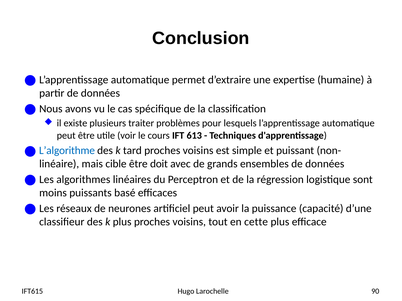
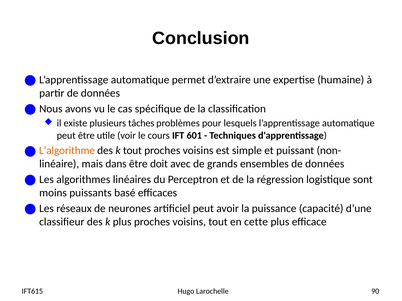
traiter: traiter -> tâches (141, 124)
613: 613 -> 601 (194, 136)
L’algorithme colour: blue -> orange (67, 151)
k tard: tard -> tout (132, 151)
cible: cible -> dans (116, 164)
